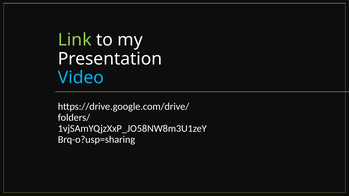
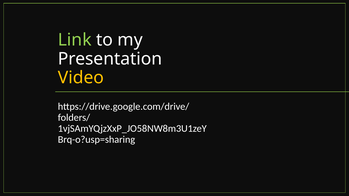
Video colour: light blue -> yellow (81, 78)
